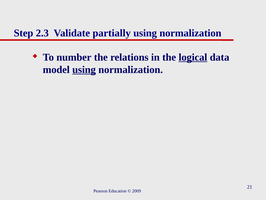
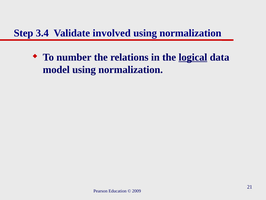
2.3: 2.3 -> 3.4 (42, 33)
partially: partially -> involved (112, 33)
using underline: present -> none (84, 69)
